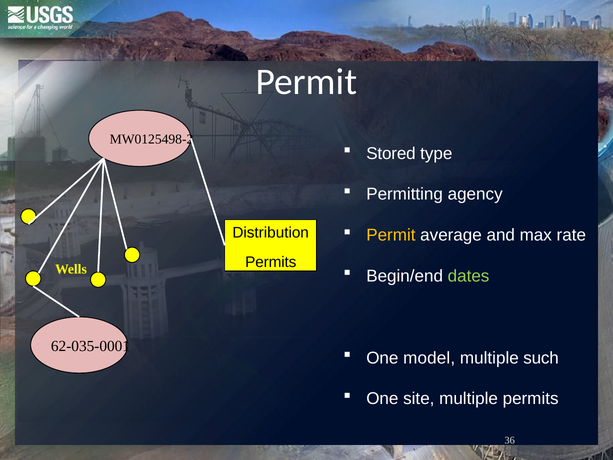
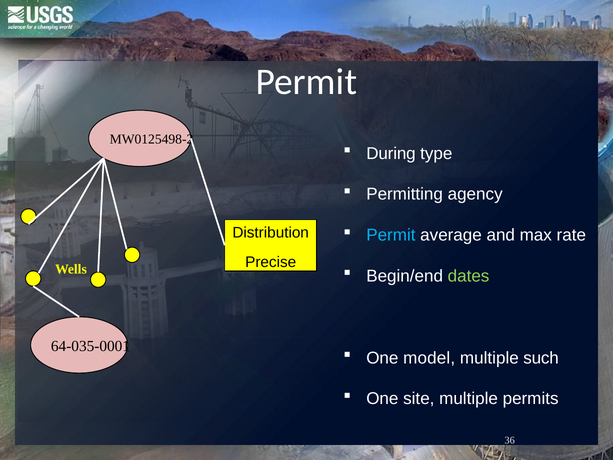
Stored: Stored -> During (391, 153)
Permit colour: yellow -> light blue (391, 235)
Permits: Permits -> Precise (271, 262)
62-035-0001: 62-035-0001 -> 64-035-0001 (90, 346)
